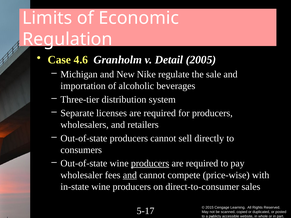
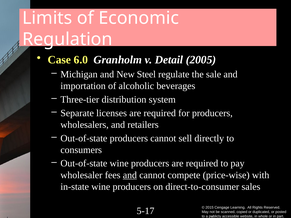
4.6: 4.6 -> 6.0 (81, 60)
Nike: Nike -> Steel (146, 74)
producers underline: present -> none (150, 164)
